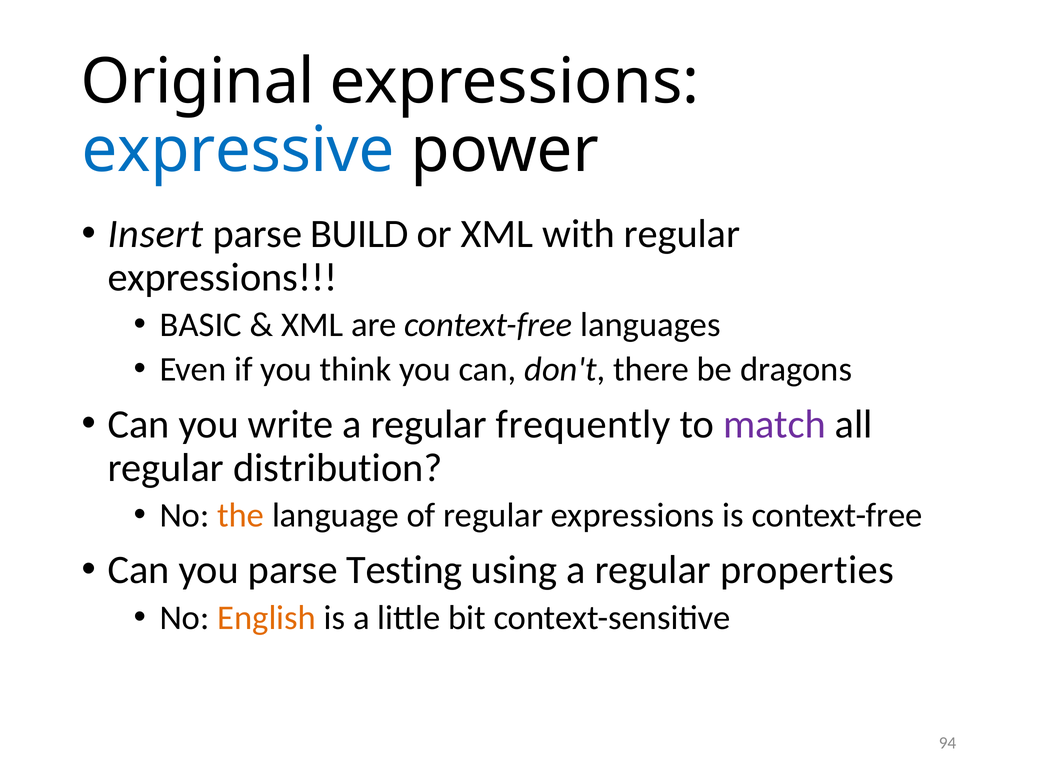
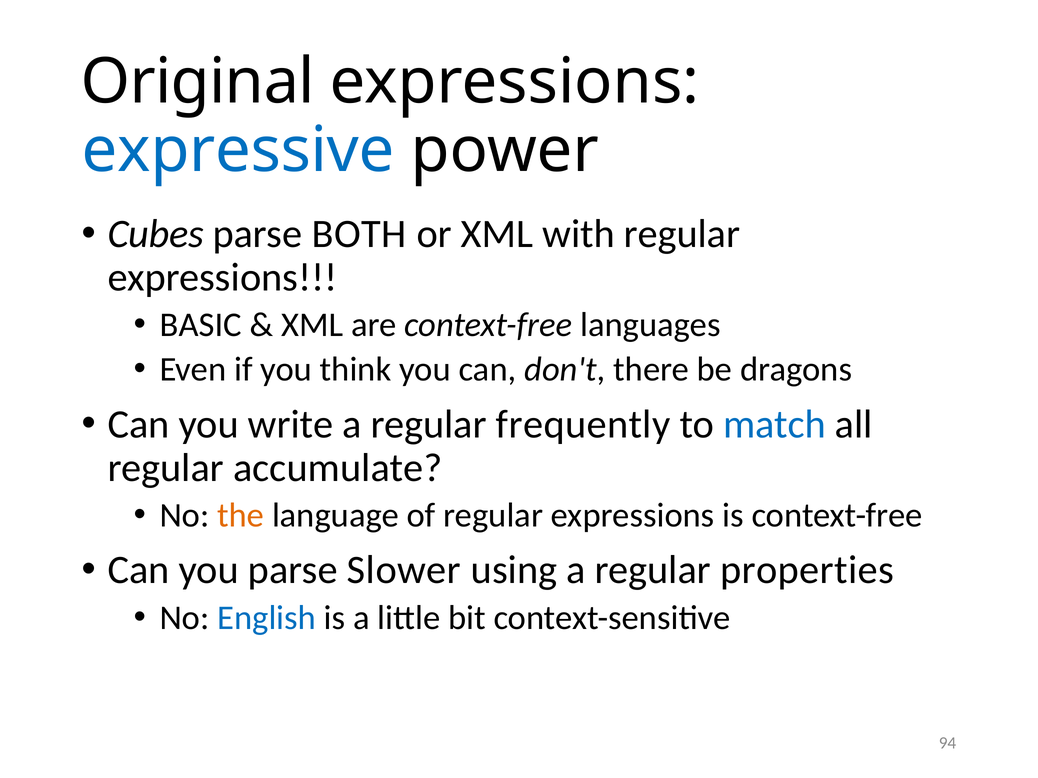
Insert: Insert -> Cubes (156, 234)
BUILD: BUILD -> BOTH (359, 234)
match colour: purple -> blue (775, 424)
distribution: distribution -> accumulate (338, 468)
Testing: Testing -> Slower (404, 570)
English colour: orange -> blue (267, 618)
